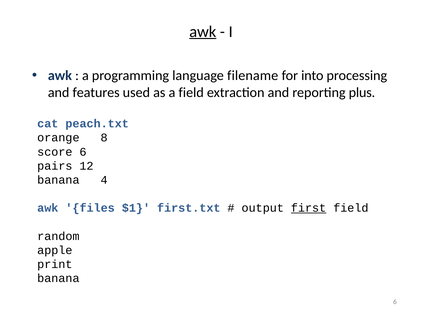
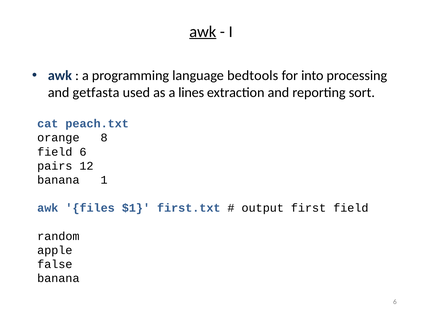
filename: filename -> bedtools (253, 76)
features: features -> getfasta (96, 93)
a field: field -> lines (191, 93)
plus: plus -> sort (362, 93)
score: score -> field (55, 152)
4: 4 -> 1 (104, 180)
first underline: present -> none (309, 208)
print: print -> false (55, 265)
